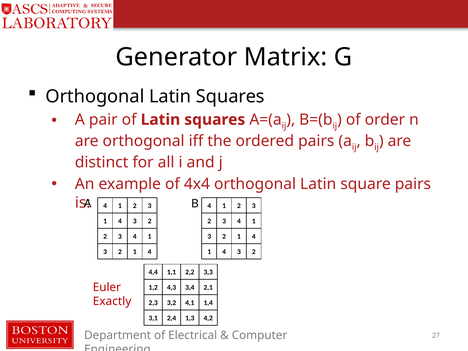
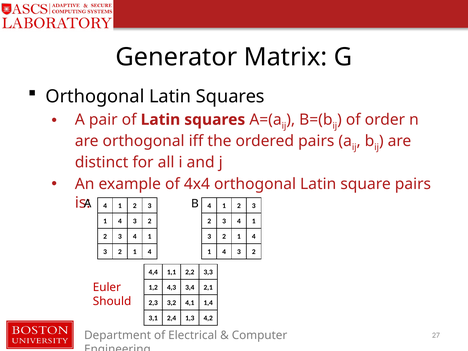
Exactly: Exactly -> Should (112, 301)
